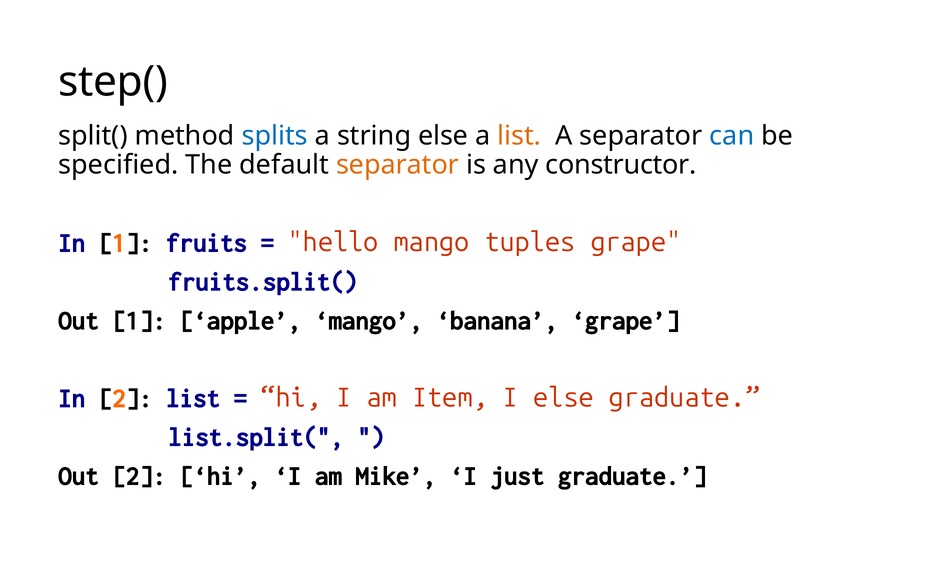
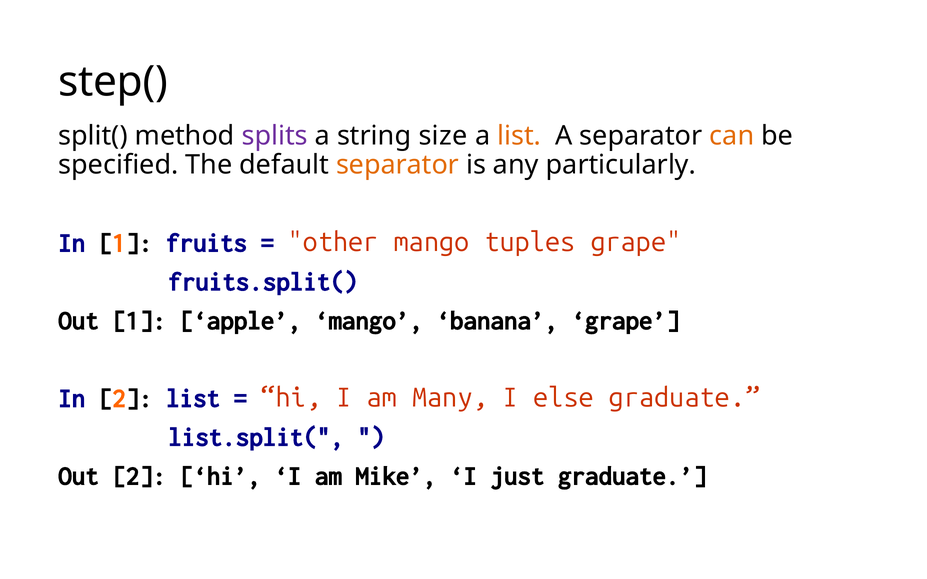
splits colour: blue -> purple (275, 136)
string else: else -> size (443, 136)
can colour: blue -> orange (732, 136)
constructor: constructor -> particularly (621, 165)
hello: hello -> other (333, 243)
Item: Item -> Many (450, 398)
